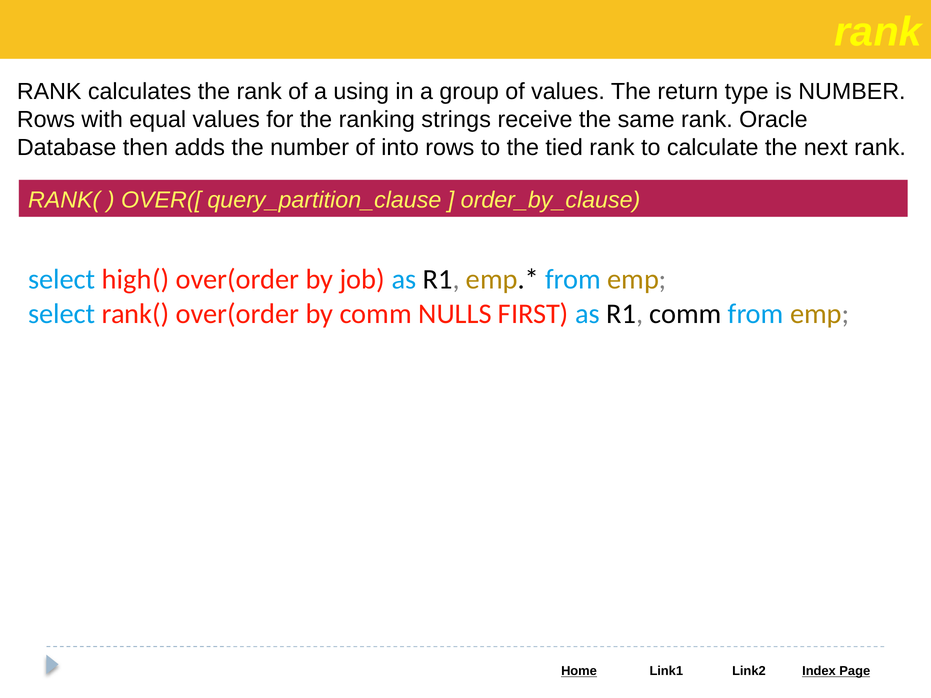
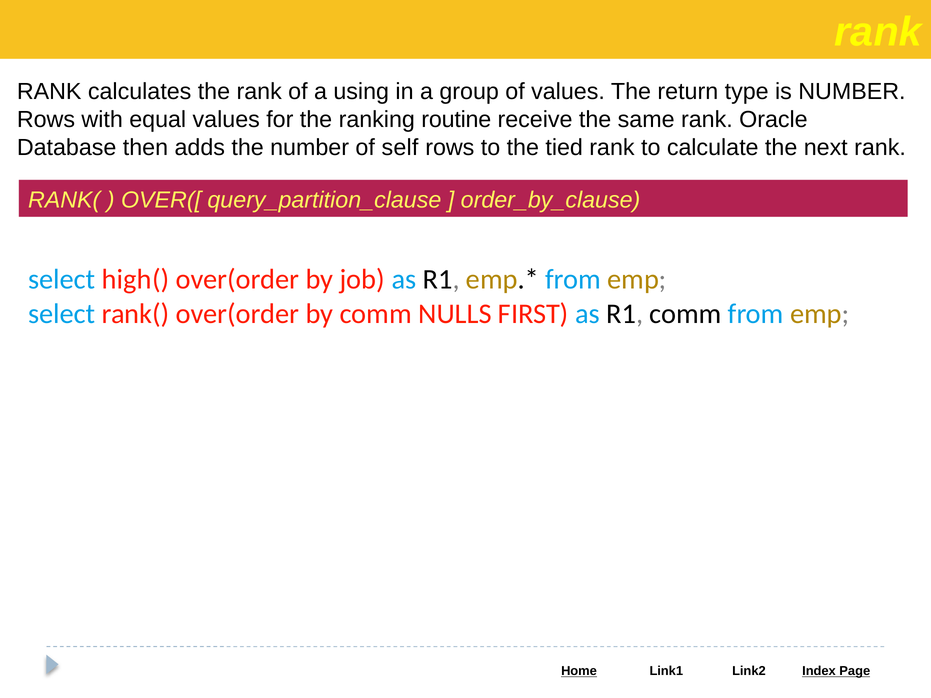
strings: strings -> routine (456, 120)
into: into -> self (400, 148)
